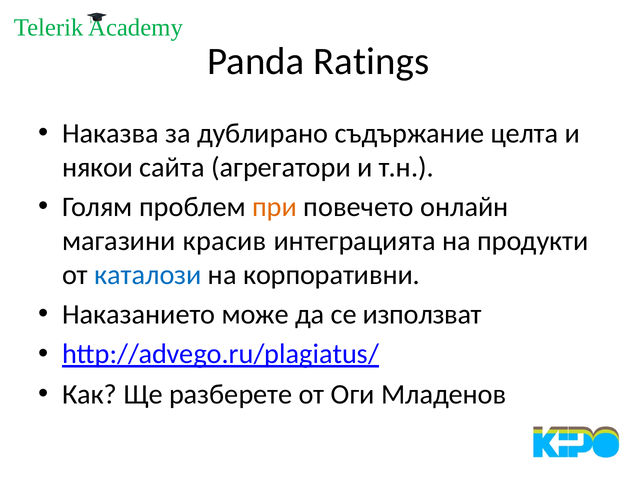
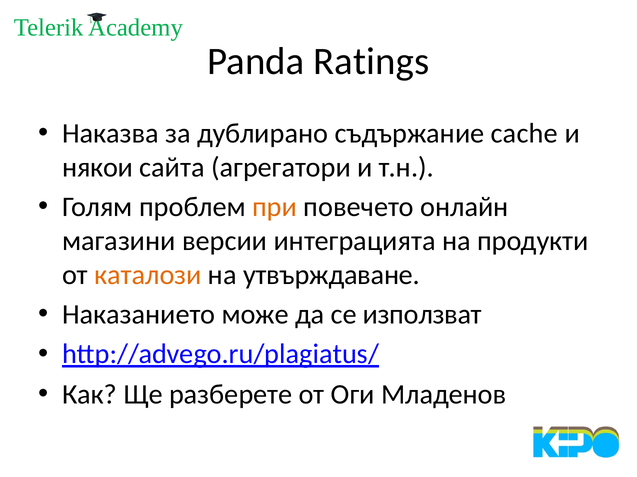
целта: целта -> cache (524, 134)
красив: красив -> версии (225, 241)
каталози colour: blue -> orange (148, 275)
корпоративни: корпоративни -> утвърждаване (331, 275)
